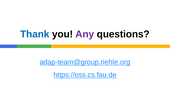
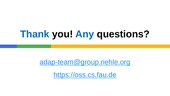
Any colour: purple -> blue (85, 34)
